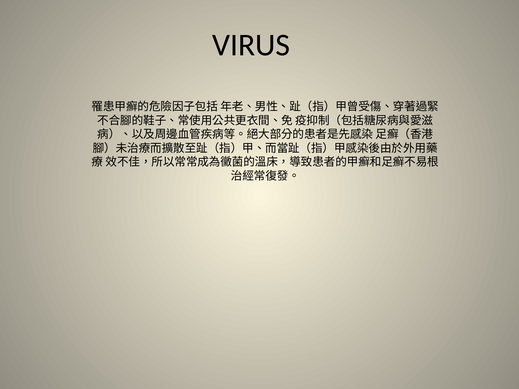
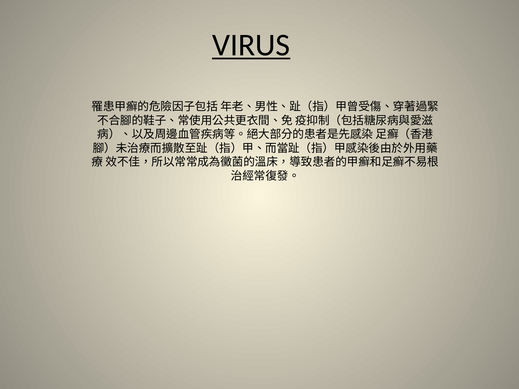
VIRUS underline: none -> present (251, 45)
